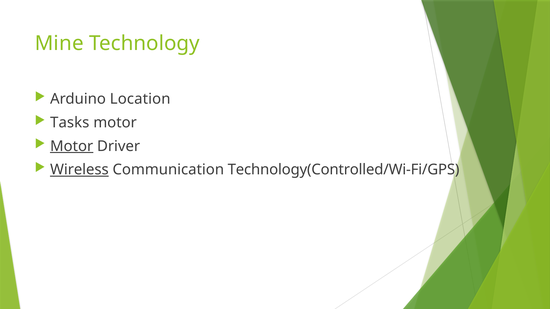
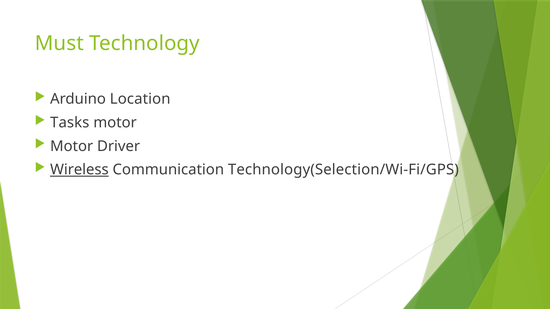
Mine: Mine -> Must (59, 43)
Motor underline: present -> none (72, 146)
Technology(Controlled/Wi-Fi/GPS: Technology(Controlled/Wi-Fi/GPS -> Technology(Selection/Wi-Fi/GPS (343, 170)
